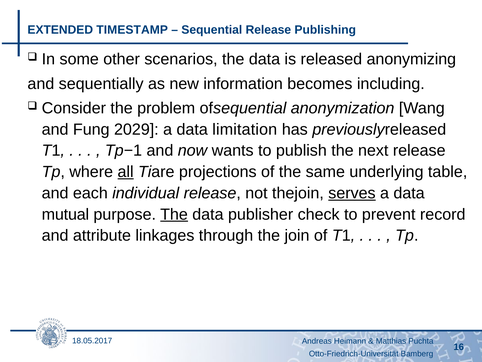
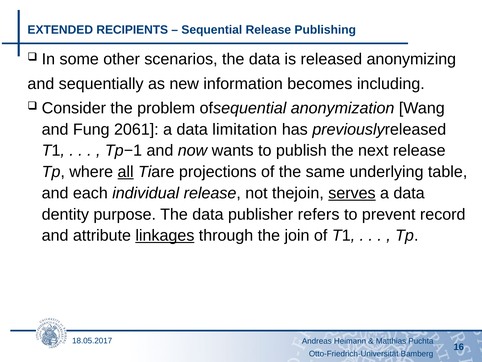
TIMESTAMP: TIMESTAMP -> RECIPIENTS (132, 30)
2029: 2029 -> 2061 (136, 129)
mutual: mutual -> dentity (65, 214)
The underline: present -> none (174, 214)
check: check -> refers (319, 214)
linkages underline: none -> present (165, 235)
